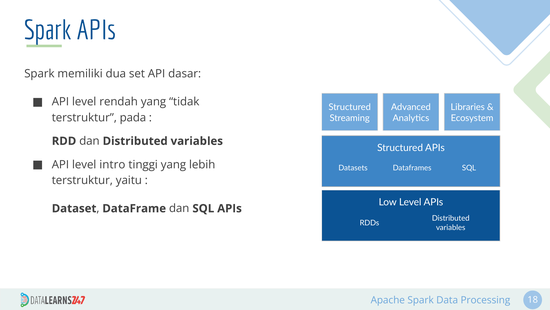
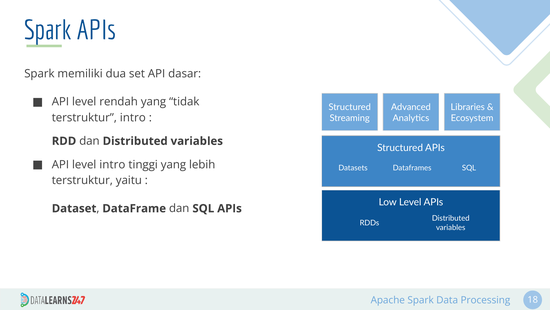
terstruktur pada: pada -> intro (133, 117)
